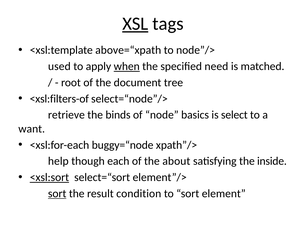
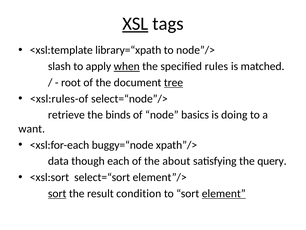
above=“xpath: above=“xpath -> library=“xpath (128, 50)
used: used -> slash (59, 66)
need: need -> rules (216, 66)
tree underline: none -> present (173, 82)
<xsl:filters-of: <xsl:filters-of -> <xsl:rules-of (59, 99)
select: select -> doing (234, 115)
help: help -> data (58, 161)
inside: inside -> query (272, 161)
<xsl:sort underline: present -> none (49, 177)
element underline: none -> present (224, 193)
